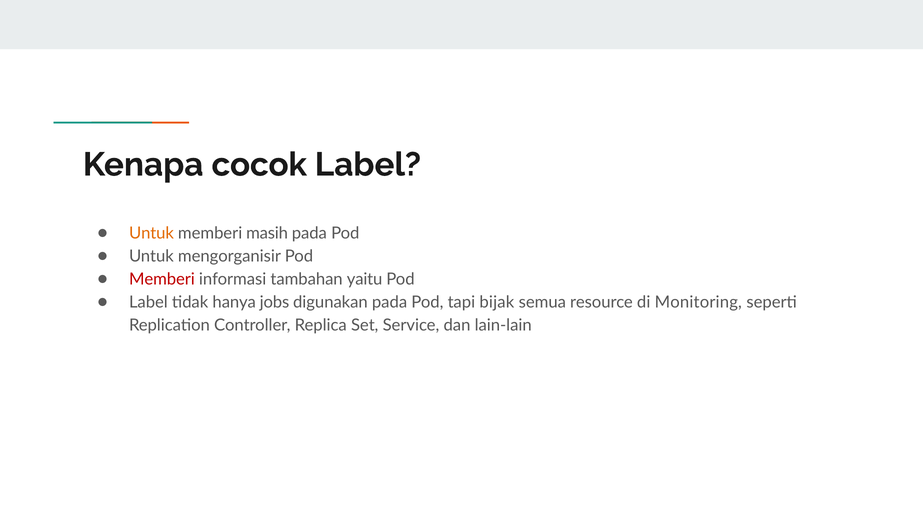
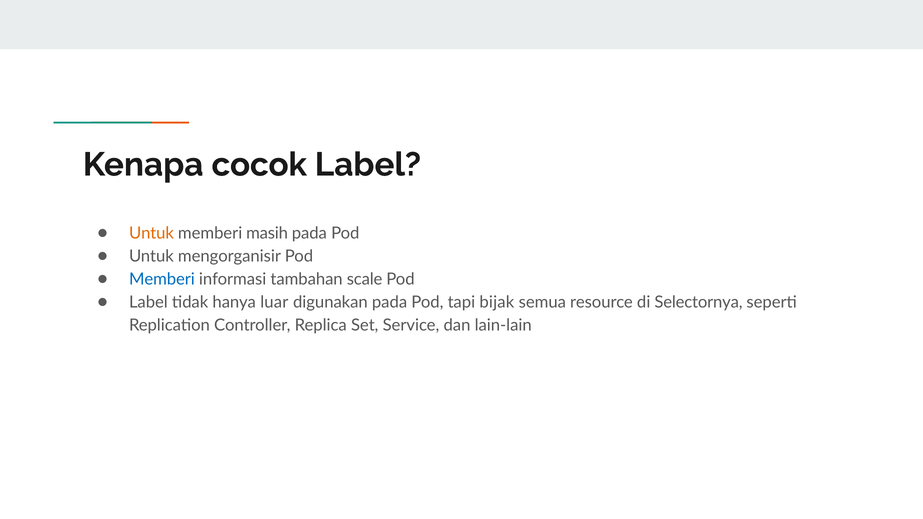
Memberi colour: red -> blue (162, 279)
yaitu: yaitu -> scale (365, 279)
jobs: jobs -> luar (274, 302)
Monitoring: Monitoring -> Selectornya (698, 302)
